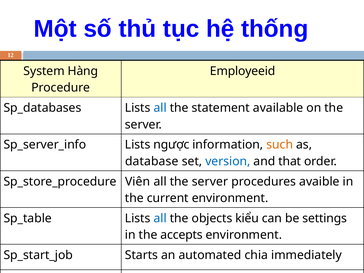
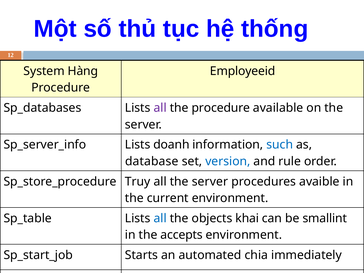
all colour: blue -> purple (160, 108)
the statement: statement -> procedure (221, 108)
ngược: ngược -> doanh (171, 145)
such colour: orange -> blue (280, 145)
and that: that -> rule (290, 161)
Viên: Viên -> Truy (138, 182)
kiểu: kiểu -> khai (247, 218)
settings: settings -> smallint (325, 218)
